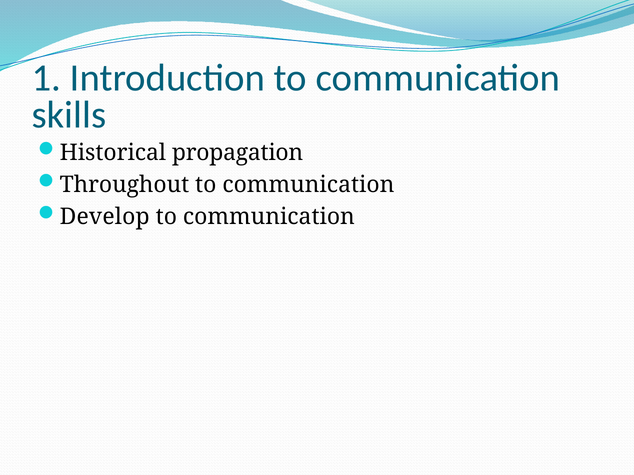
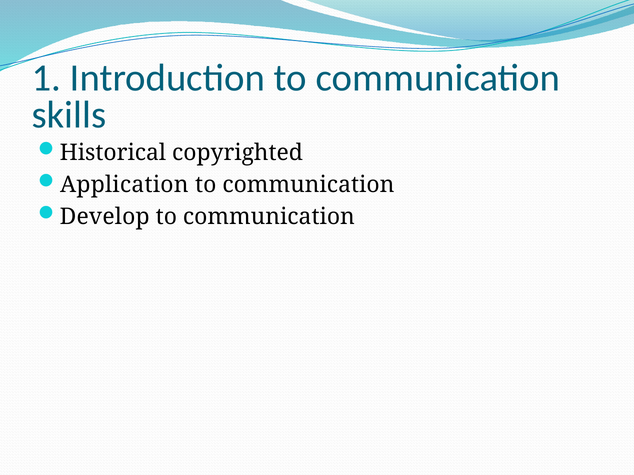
propagation: propagation -> copyrighted (237, 153)
Throughout: Throughout -> Application (124, 185)
